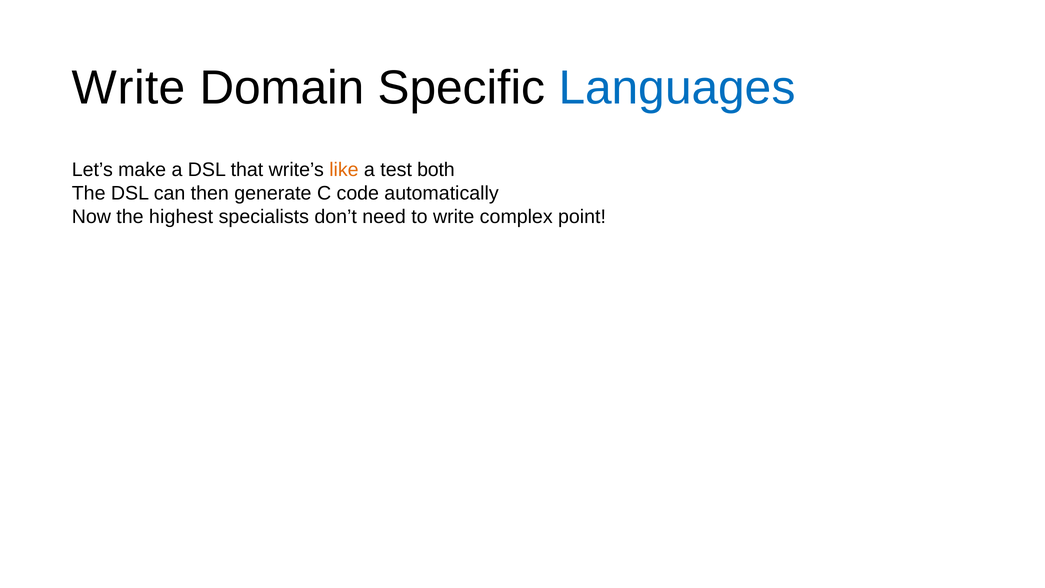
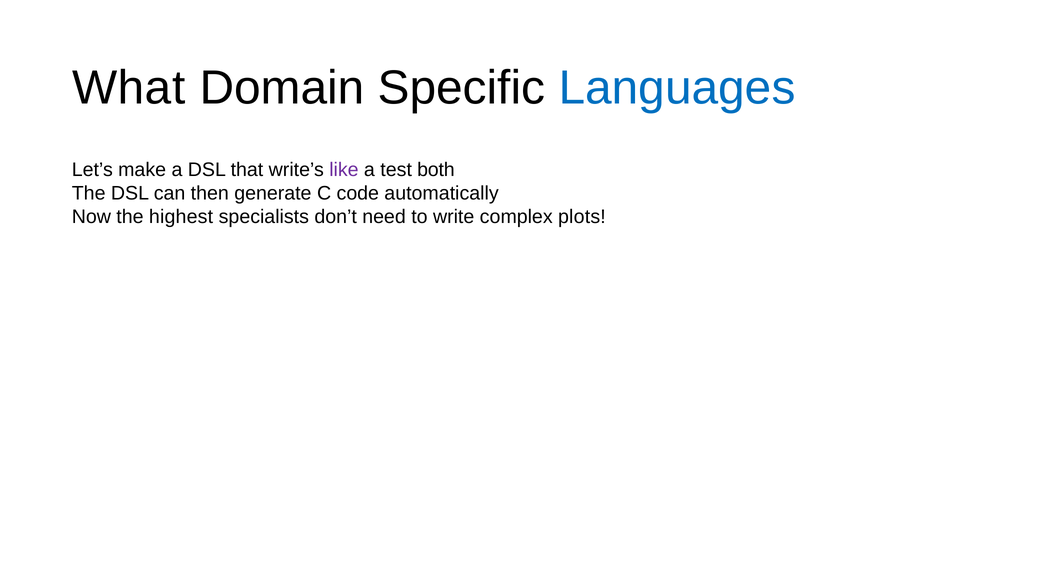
Write: Write -> What (129, 88)
like colour: orange -> purple (344, 170)
point: point -> plots (582, 217)
